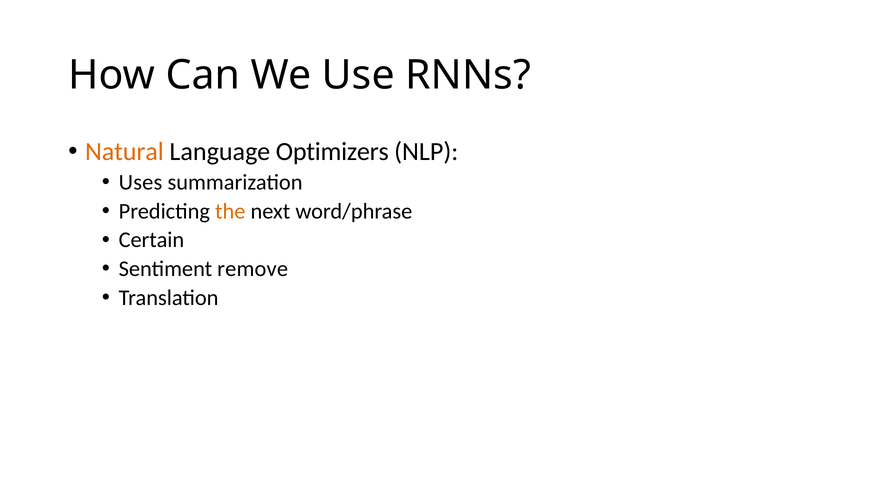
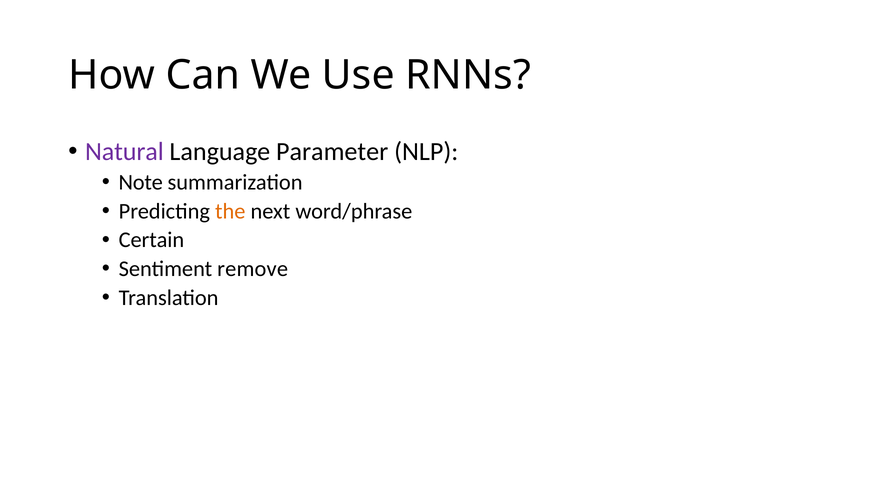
Natural colour: orange -> purple (124, 151)
Optimizers: Optimizers -> Parameter (332, 151)
Uses: Uses -> Note (141, 182)
